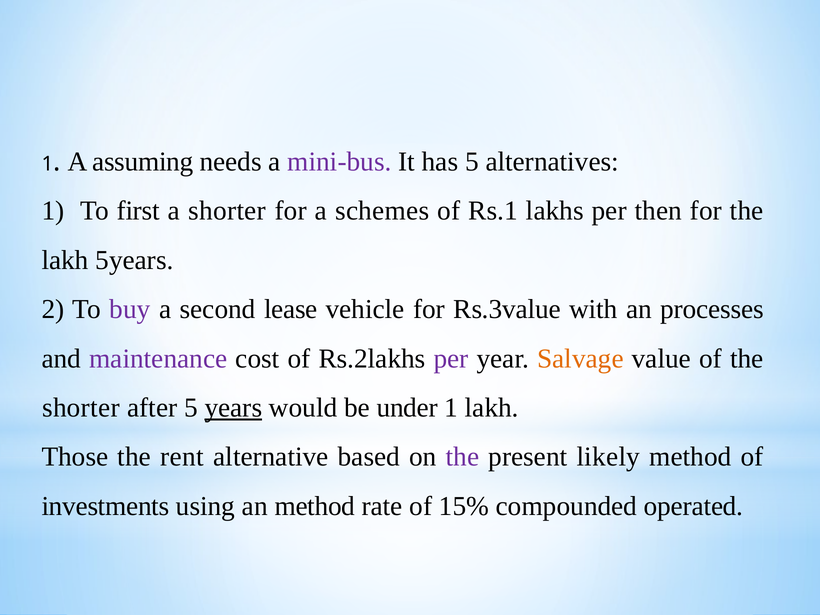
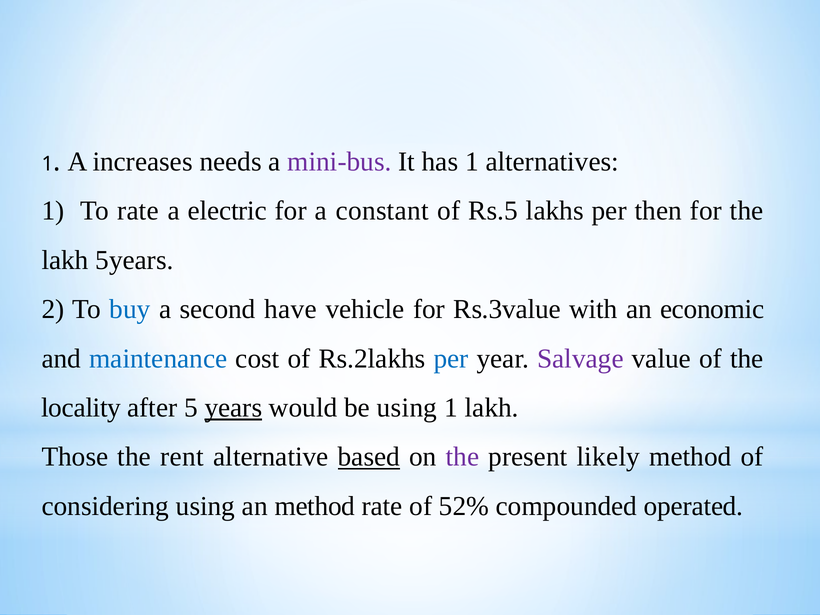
assuming: assuming -> increases (143, 162)
has 5: 5 -> 1 (472, 162)
To first: first -> rate (138, 211)
a shorter: shorter -> electric (227, 211)
schemes: schemes -> constant (382, 211)
Rs.1: Rs.1 -> Rs.5 (493, 211)
buy colour: purple -> blue (130, 309)
lease: lease -> have (291, 309)
processes: processes -> economic (712, 309)
maintenance colour: purple -> blue (158, 359)
per colour: purple -> blue (451, 359)
Salvage colour: orange -> purple (580, 359)
shorter: shorter -> locality (81, 408)
be under: under -> using (407, 408)
based underline: none -> present (369, 457)
investments: investments -> considering (105, 506)
15%: 15% -> 52% (464, 506)
